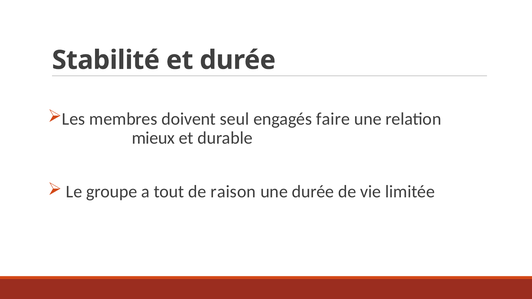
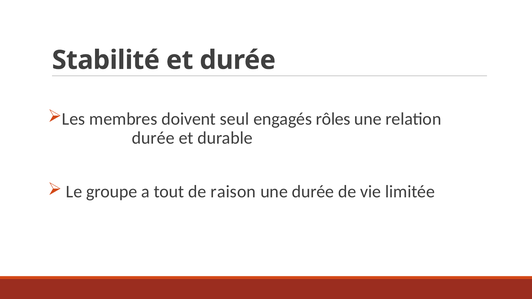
faire: faire -> rôles (333, 119)
mieux: mieux -> durée (153, 138)
